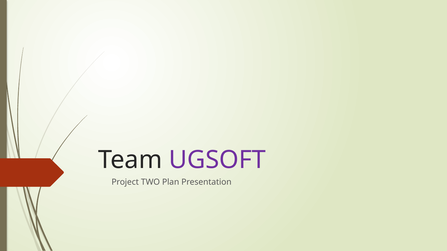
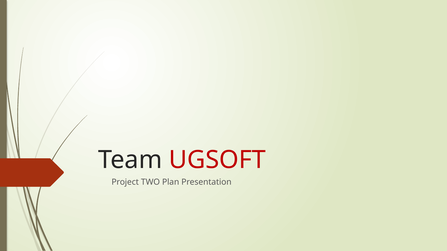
UGSOFT colour: purple -> red (217, 160)
